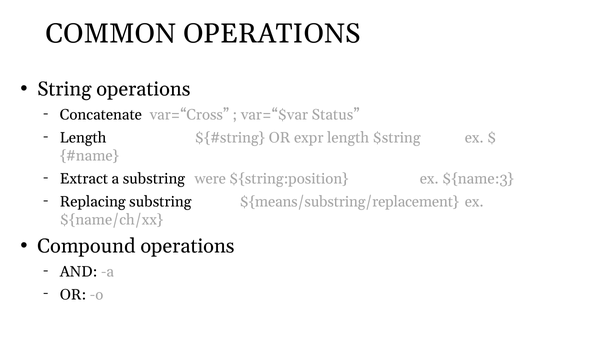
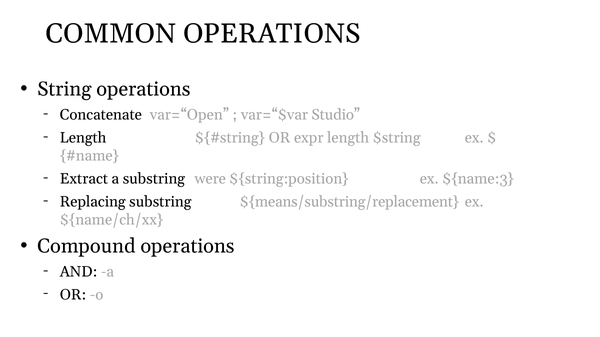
var=“Cross: var=“Cross -> var=“Open (189, 115)
Status: Status -> Studio (336, 115)
